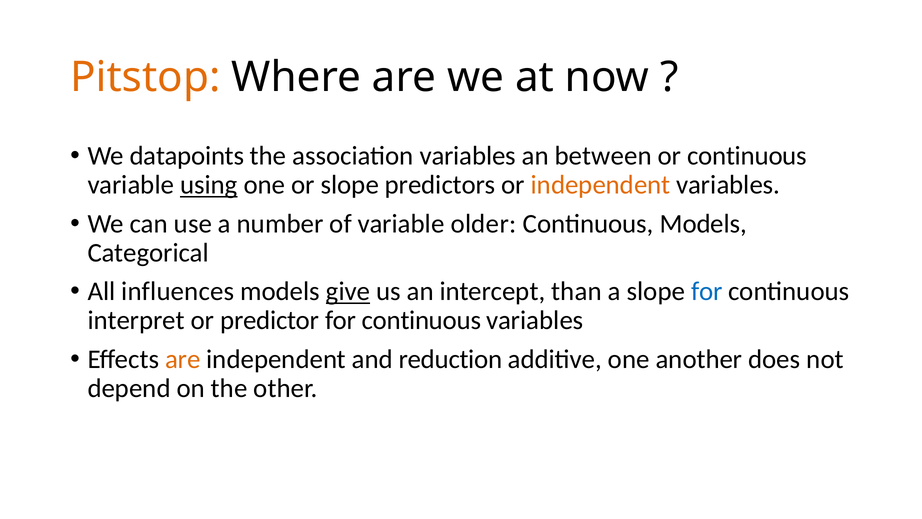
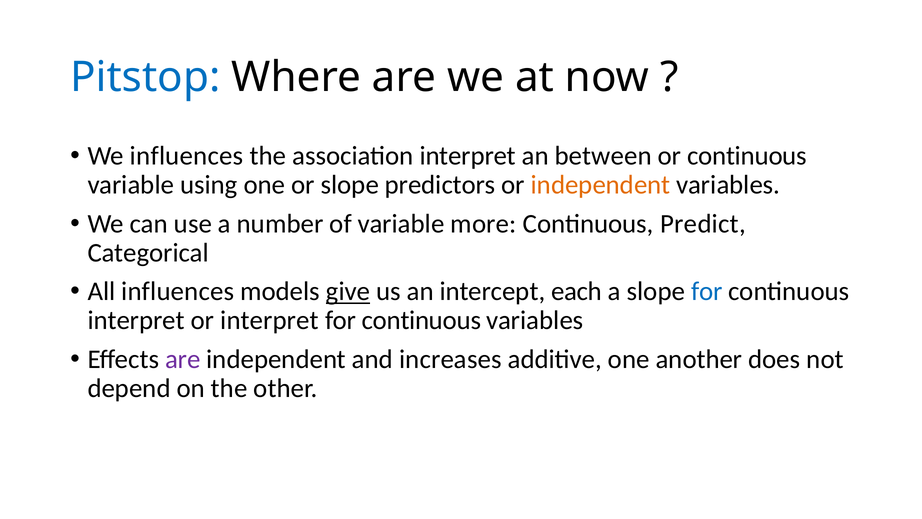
Pitstop colour: orange -> blue (145, 77)
We datapoints: datapoints -> influences (187, 156)
association variables: variables -> interpret (468, 156)
using underline: present -> none (209, 185)
older: older -> more (484, 224)
Continuous Models: Models -> Predict (703, 224)
than: than -> each (577, 291)
or predictor: predictor -> interpret (270, 320)
are colour: orange -> purple (183, 359)
reduction: reduction -> increases (450, 359)
